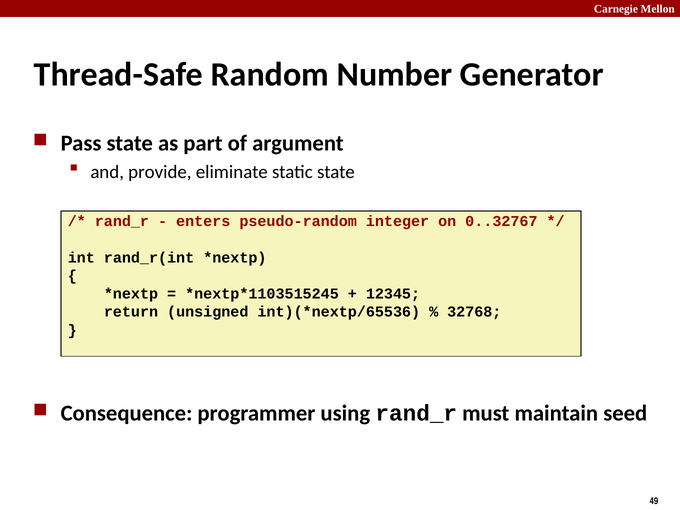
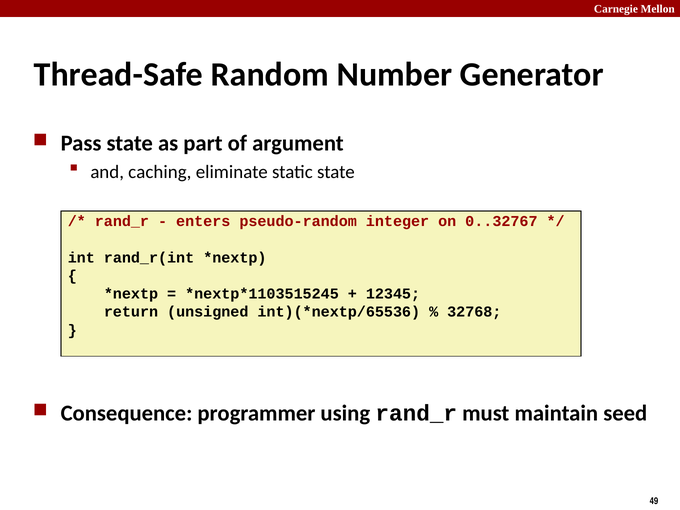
provide: provide -> caching (160, 172)
